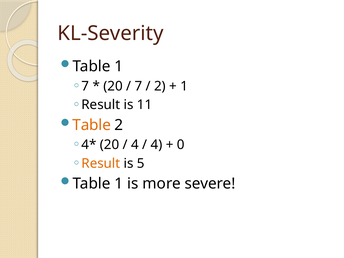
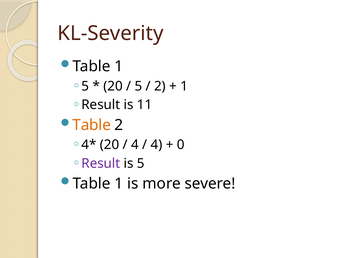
7: 7 -> 5 (85, 86)
7: 7 -> 5 (138, 86)
Result colour: orange -> purple (101, 163)
